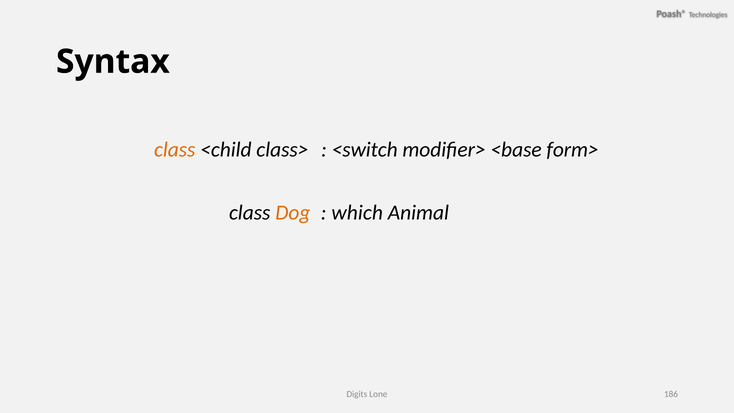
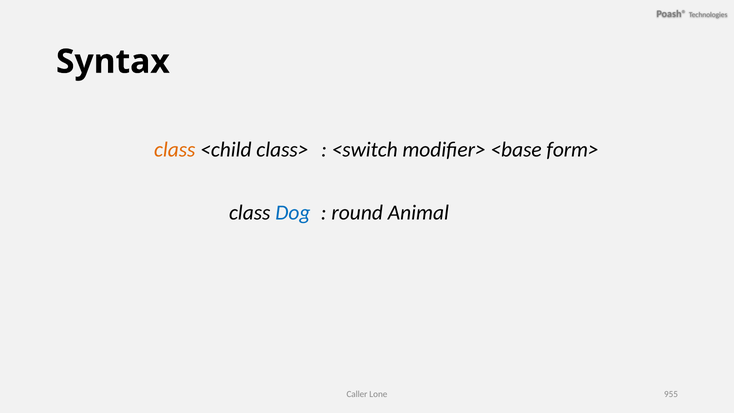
Dog colour: orange -> blue (293, 212)
which: which -> round (357, 212)
Digits: Digits -> Caller (357, 394)
186: 186 -> 955 (671, 394)
